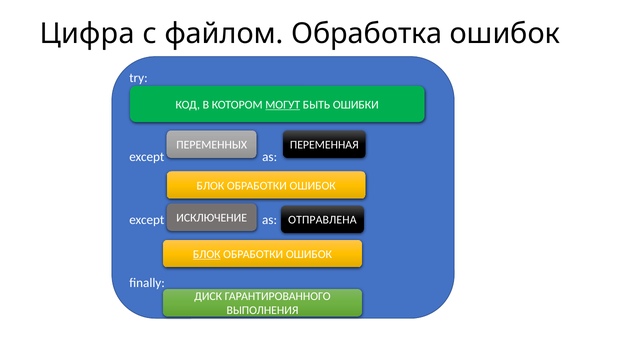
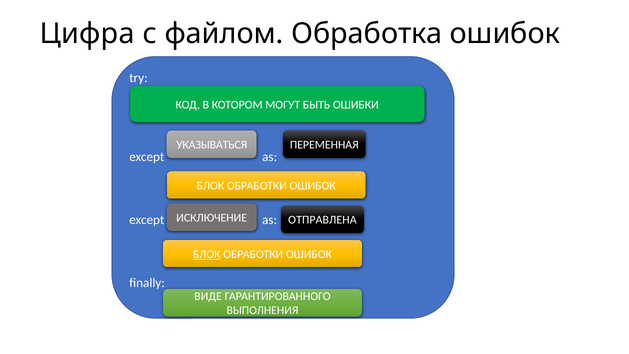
МОГУТ underline: present -> none (283, 105)
ПЕРЕМЕННЫХ: ПЕРЕМЕННЫХ -> УКАЗЫВАТЬСЯ (212, 145)
ДИСК: ДИСК -> ВИДЕ (208, 296)
